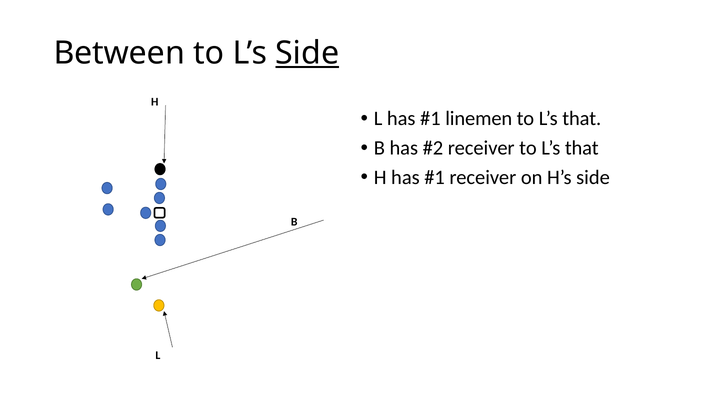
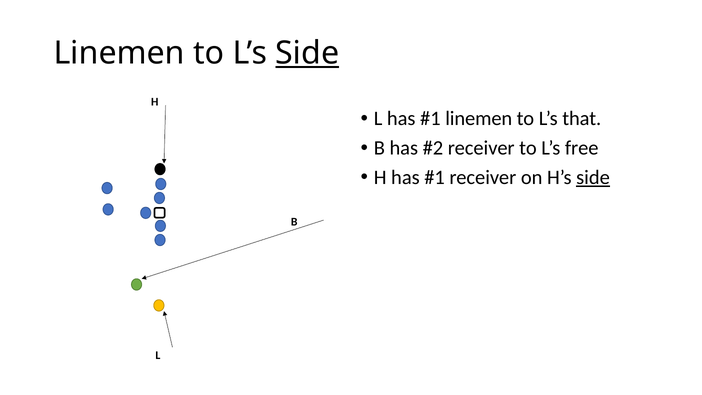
Between: Between -> Linemen (119, 53)
receiver to L’s that: that -> free (582, 148)
side underline: none -> present (593, 177)
